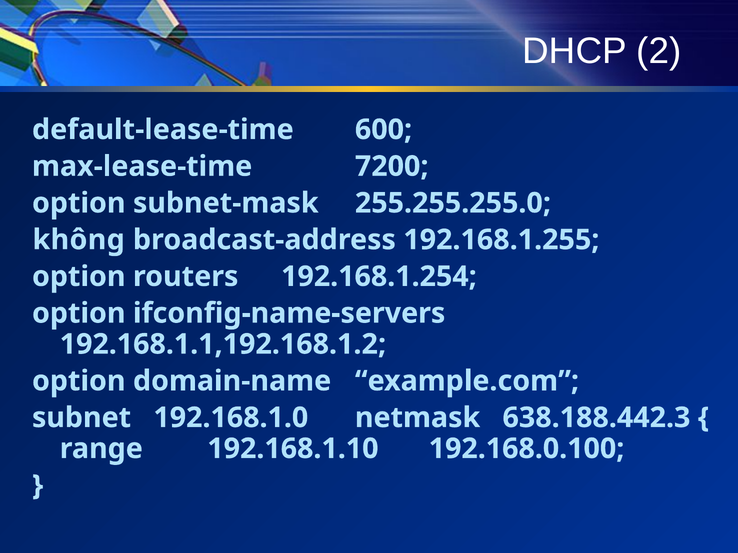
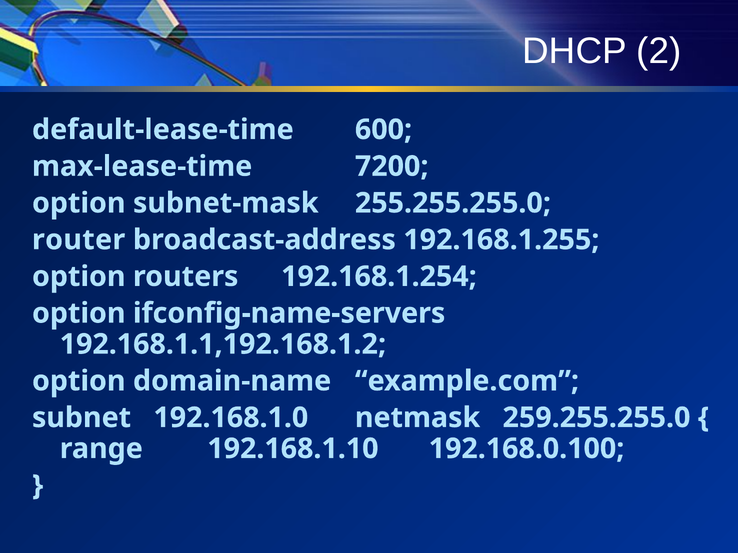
không: không -> router (79, 240)
638.188.442.3: 638.188.442.3 -> 259.255.255.0 (596, 418)
